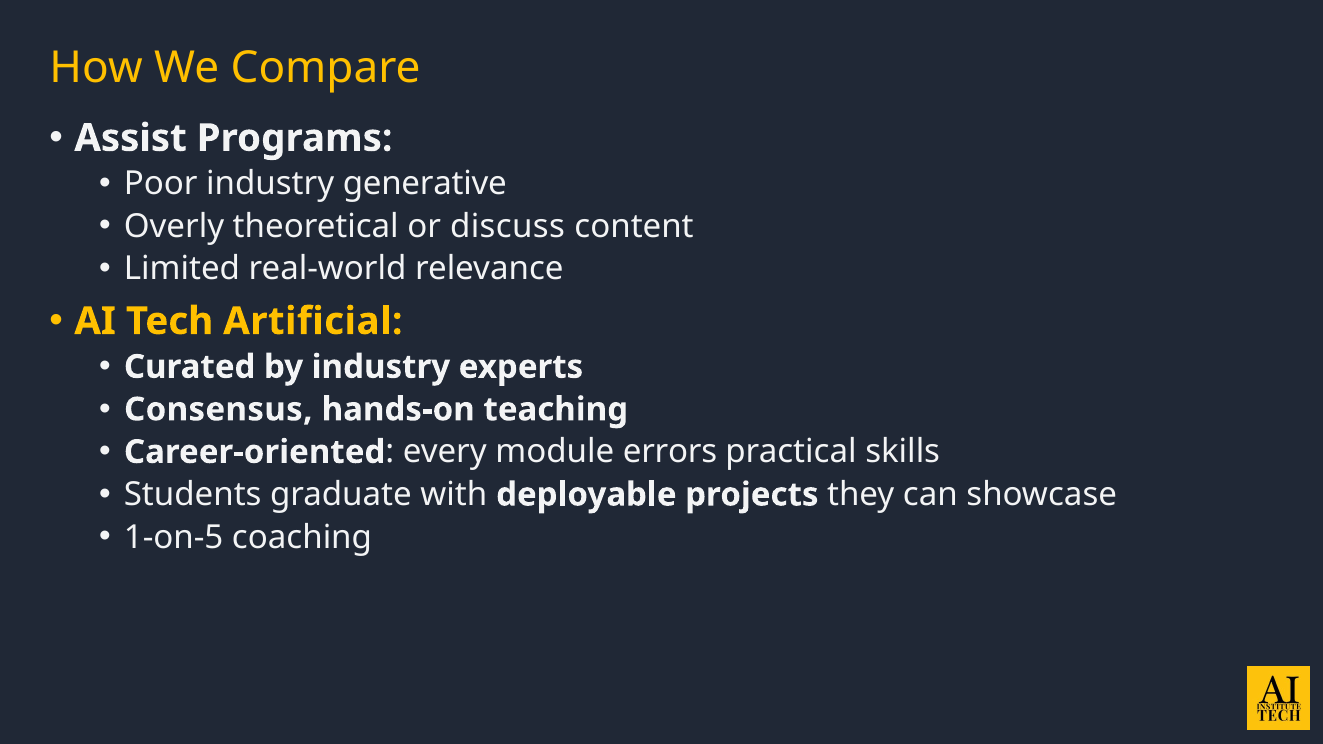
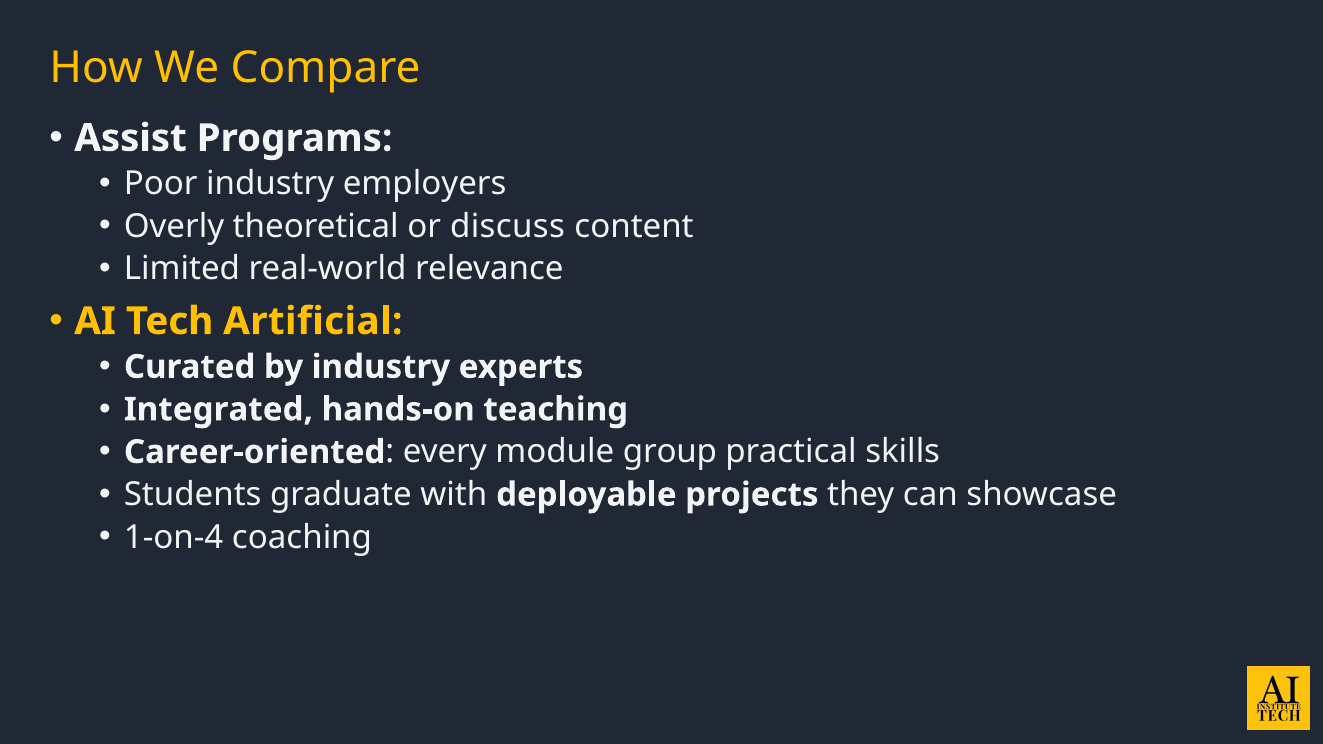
generative: generative -> employers (425, 184)
Consensus: Consensus -> Integrated (218, 410)
errors: errors -> group (670, 452)
1-on-5: 1-on-5 -> 1-on-4 (174, 537)
